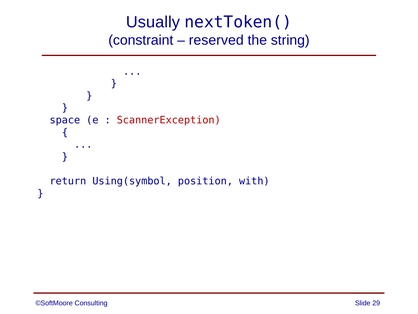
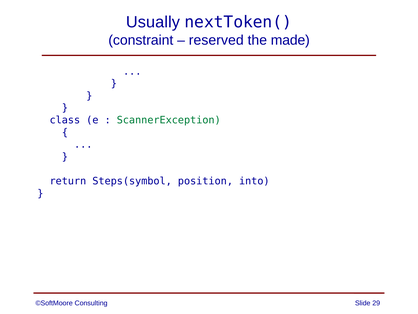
string: string -> made (290, 40)
space: space -> class (65, 120)
ScannerException colour: red -> green (169, 120)
Using(symbol: Using(symbol -> Steps(symbol (132, 181)
with: with -> into (254, 181)
